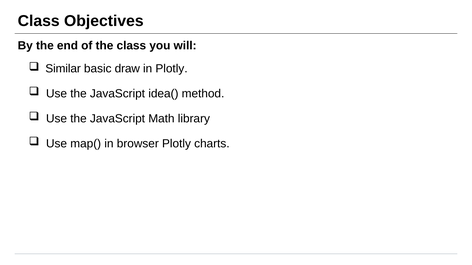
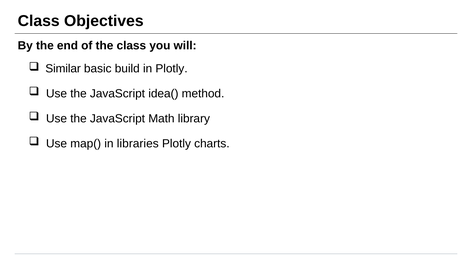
draw: draw -> build (127, 69)
browser: browser -> libraries (138, 144)
